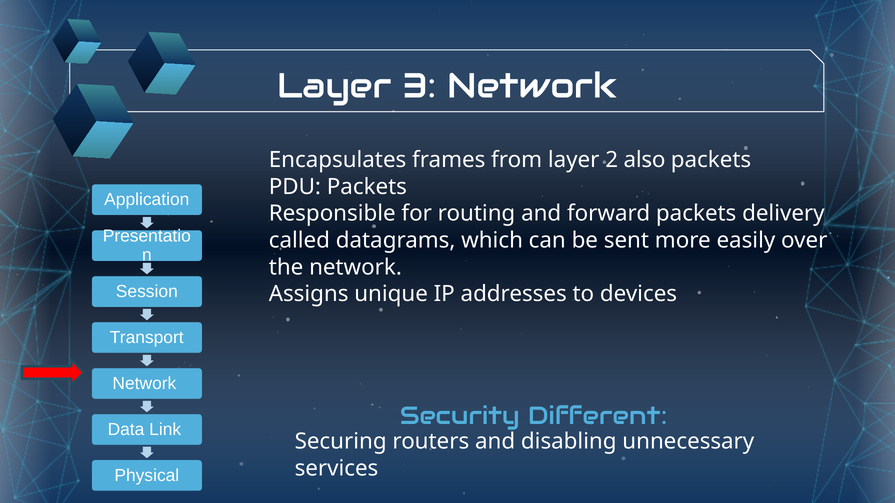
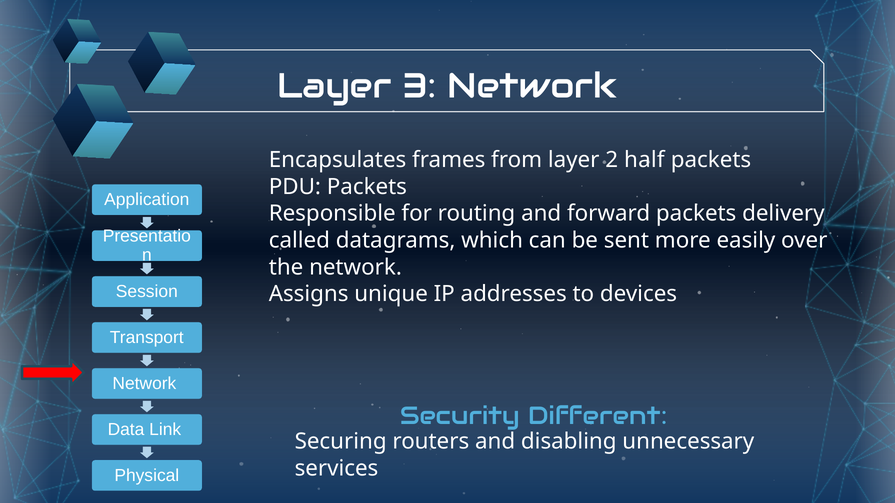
also: also -> half (644, 160)
